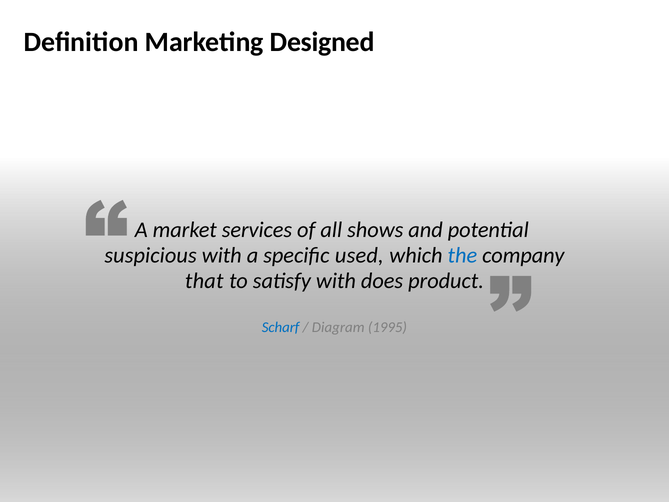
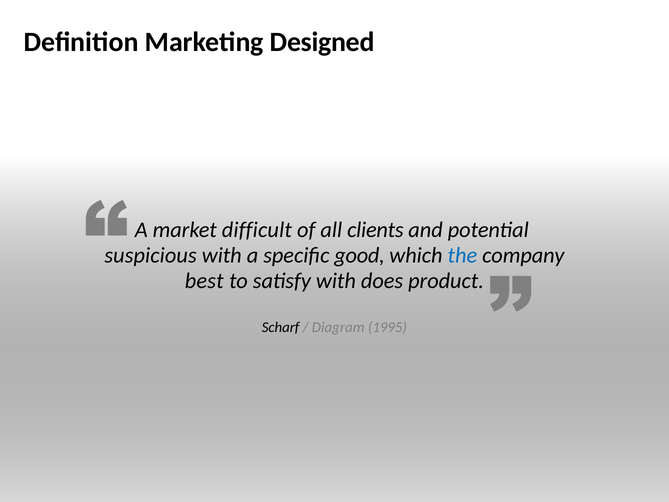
services: services -> difficult (257, 230)
shows: shows -> clients (375, 230)
used: used -> good (360, 255)
that: that -> best (204, 281)
Scharf colour: blue -> black (281, 327)
